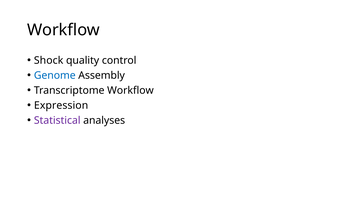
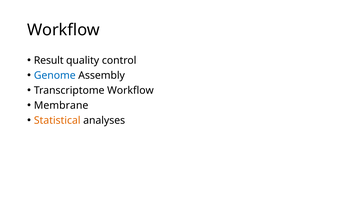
Shock: Shock -> Result (49, 60)
Expression: Expression -> Membrane (61, 105)
Statistical colour: purple -> orange (57, 120)
